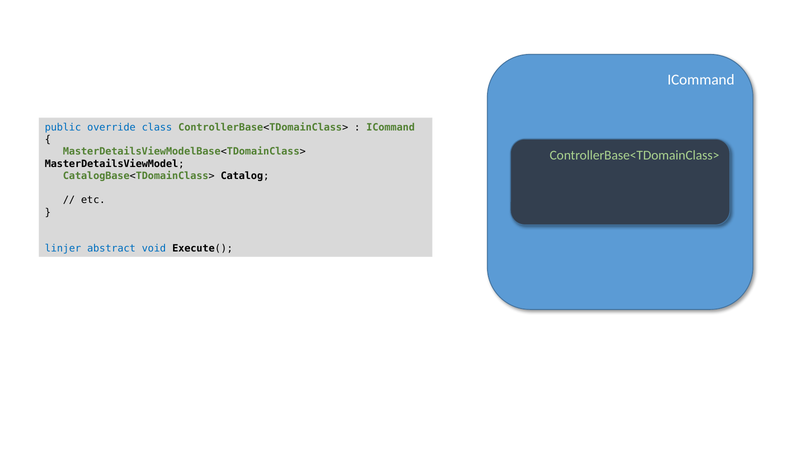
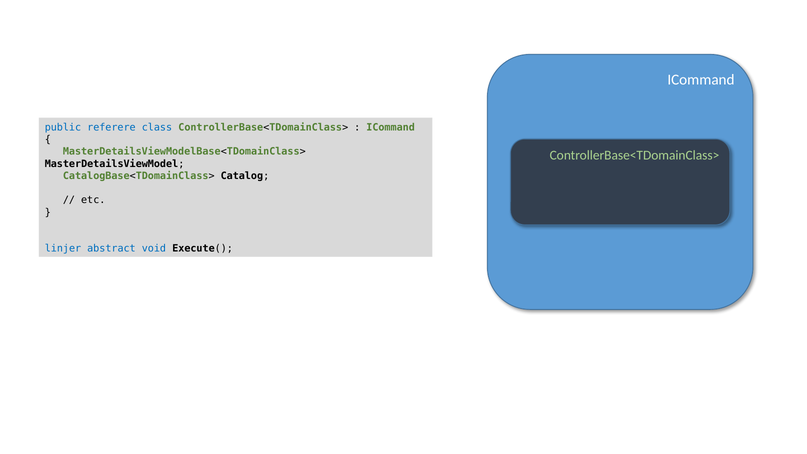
override: override -> referere (111, 127)
